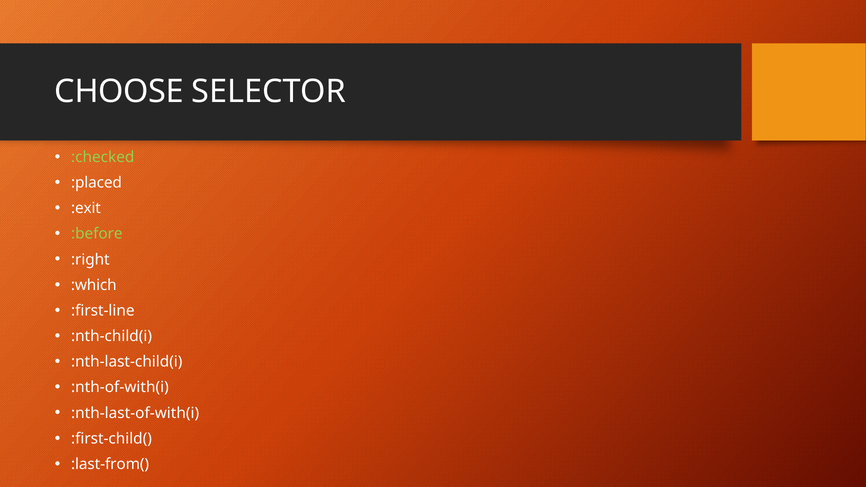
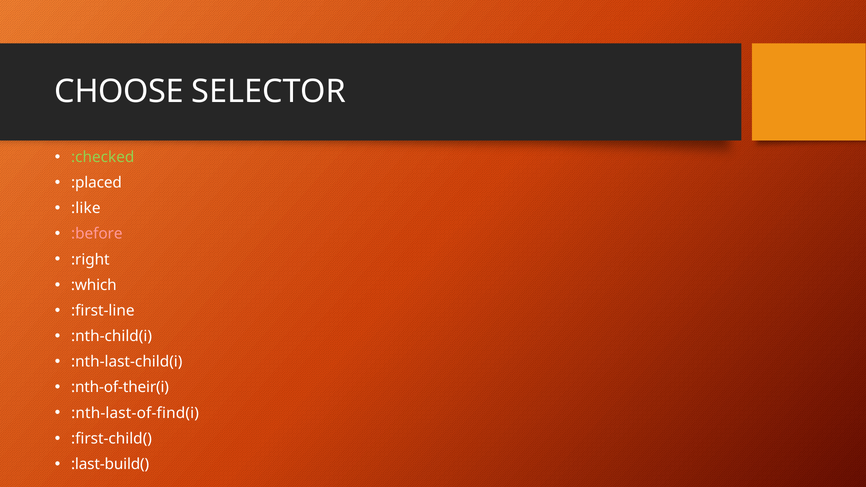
:exit: :exit -> :like (86, 208)
:before colour: light green -> pink (97, 234)
:nth-of-with(i: :nth-of-with(i -> :nth-of-their(i (120, 388)
:nth-last-of-with(i: :nth-last-of-with(i -> :nth-last-of-find(i (135, 413)
:last-from(: :last-from( -> :last-build( (110, 464)
